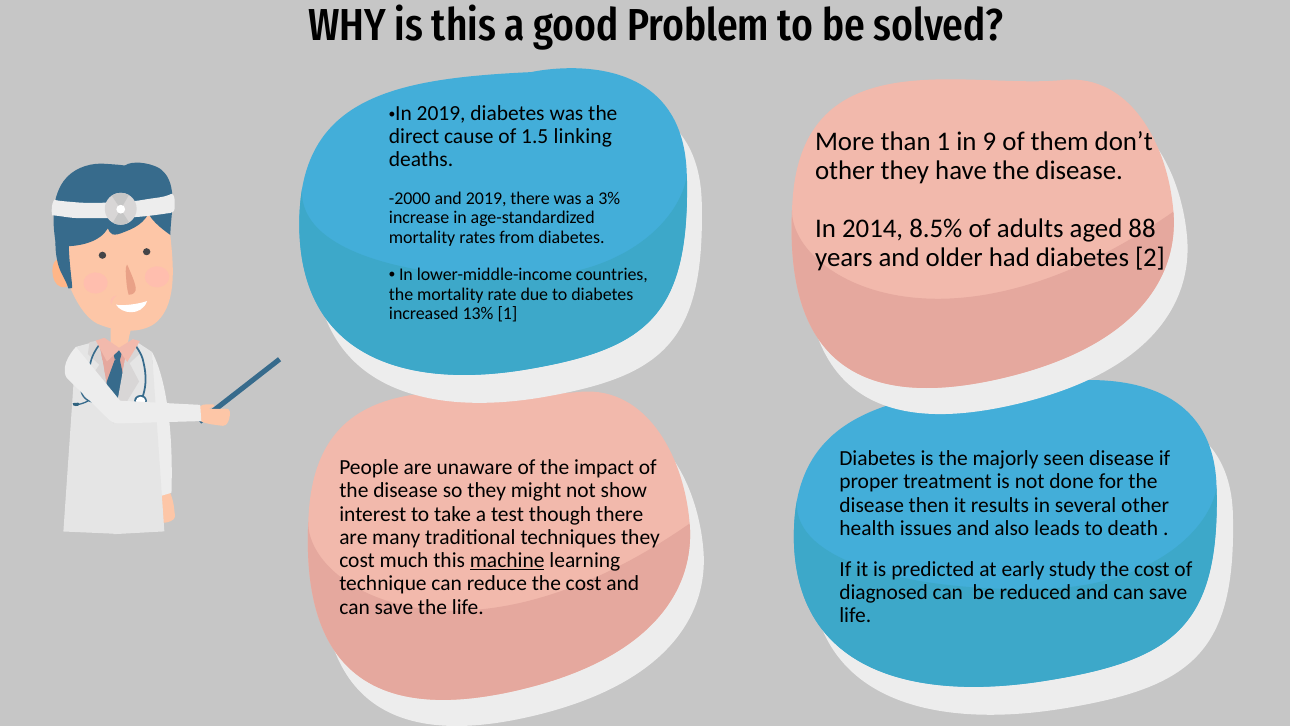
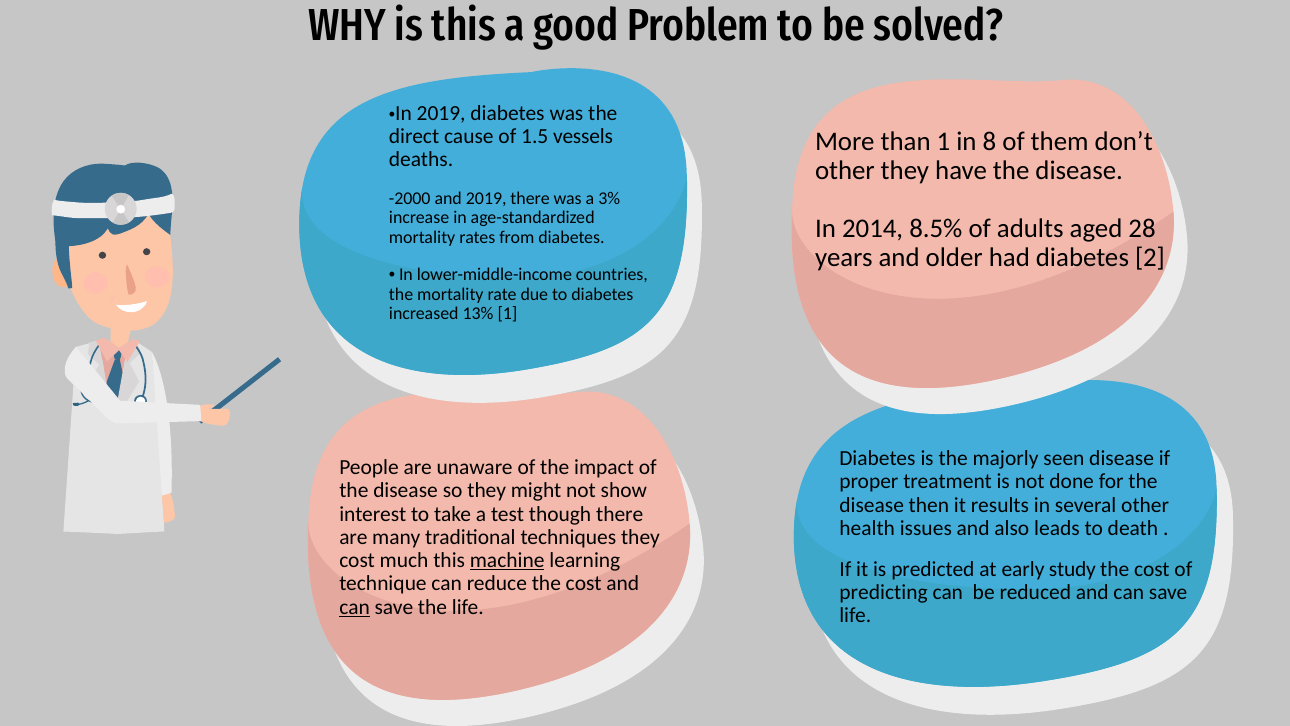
linking: linking -> vessels (583, 136)
9: 9 -> 8 (989, 141)
88: 88 -> 28 (1142, 228)
diagnosed: diagnosed -> predicting (884, 592)
can underline: none -> present (355, 607)
